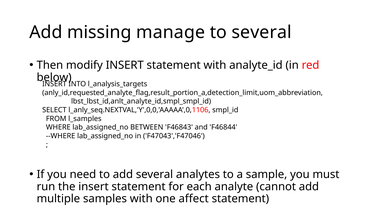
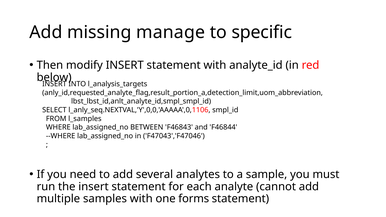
to several: several -> specific (262, 32)
affect: affect -> forms (194, 199)
